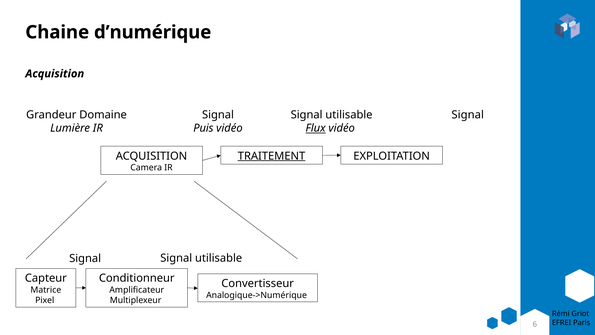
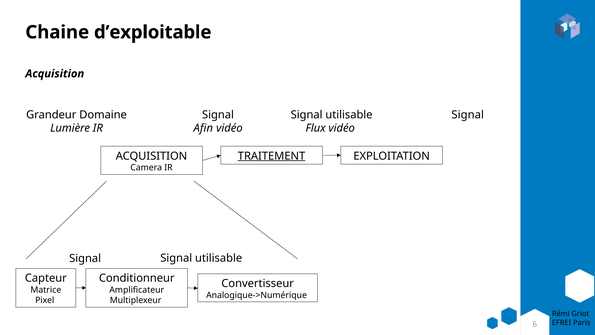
d’numérique: d’numérique -> d’exploitable (153, 32)
Puis: Puis -> Afin (203, 128)
Flux underline: present -> none (316, 128)
